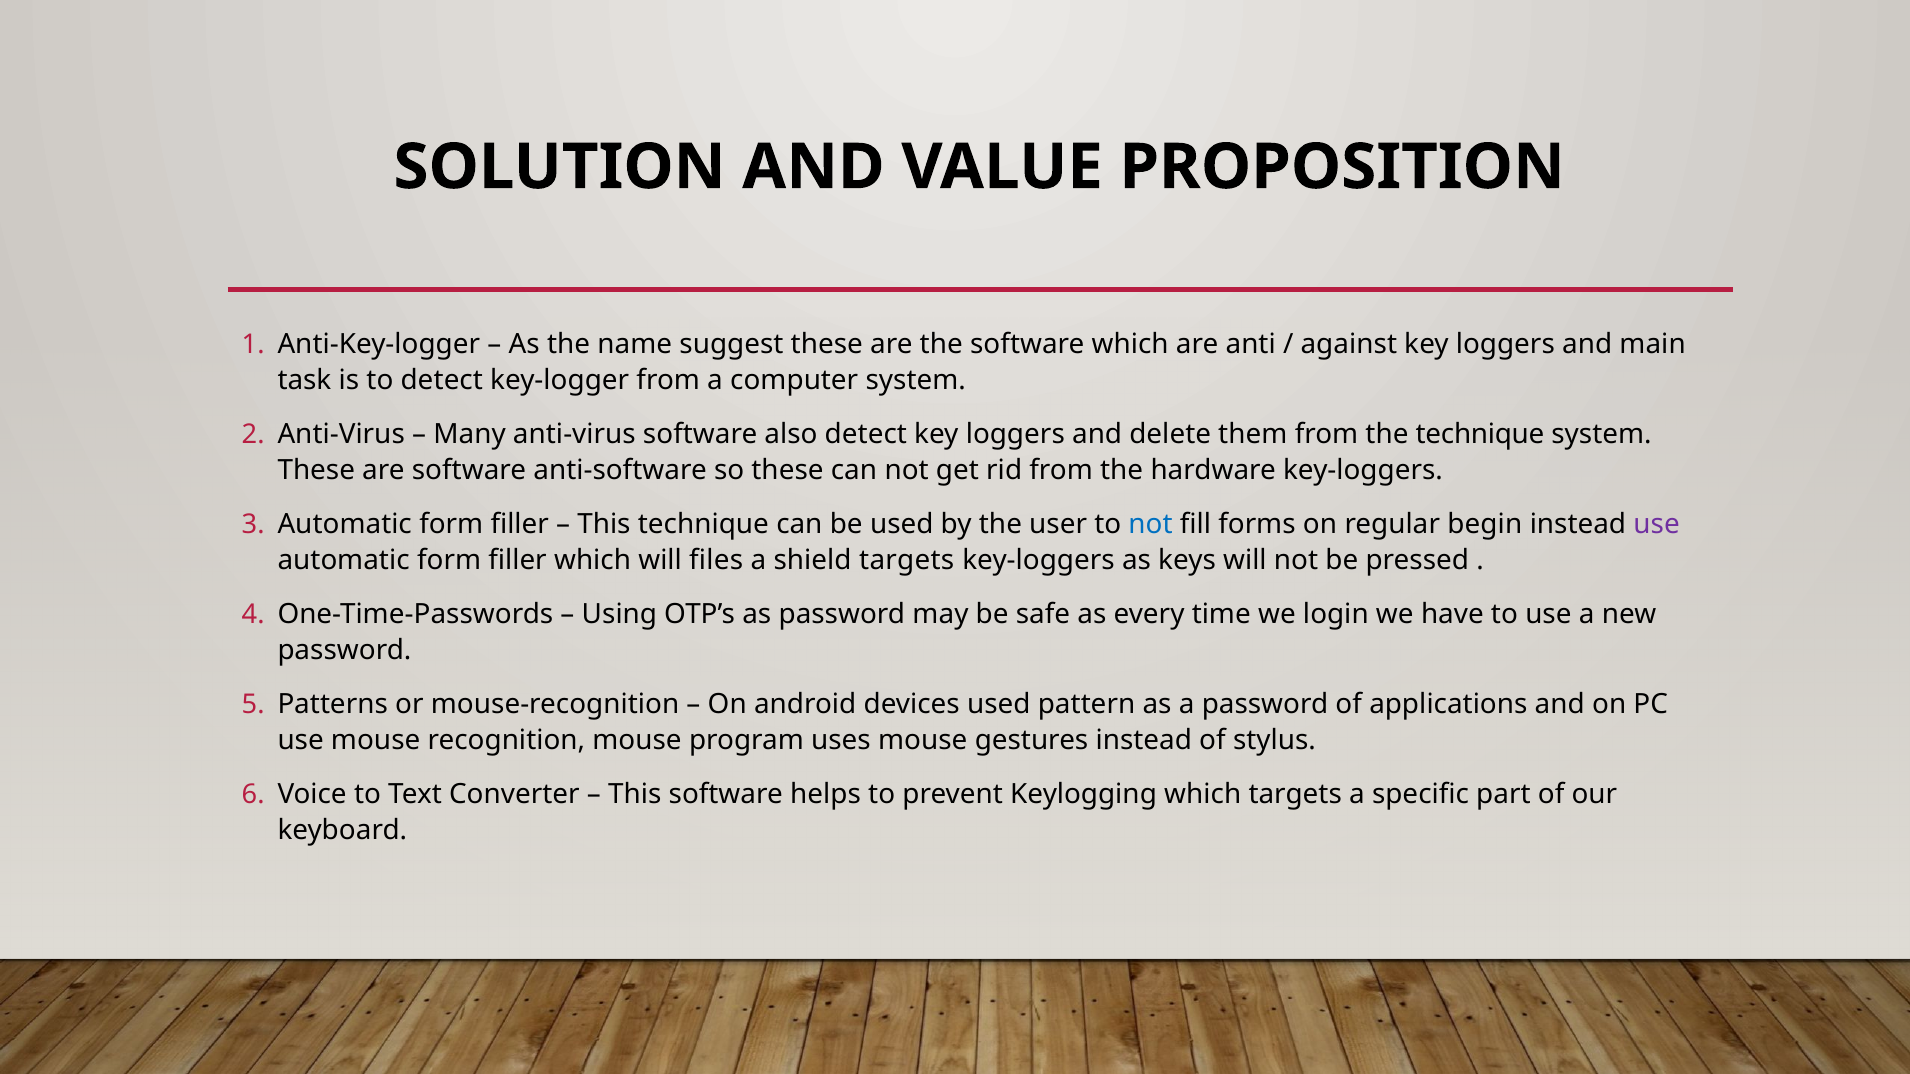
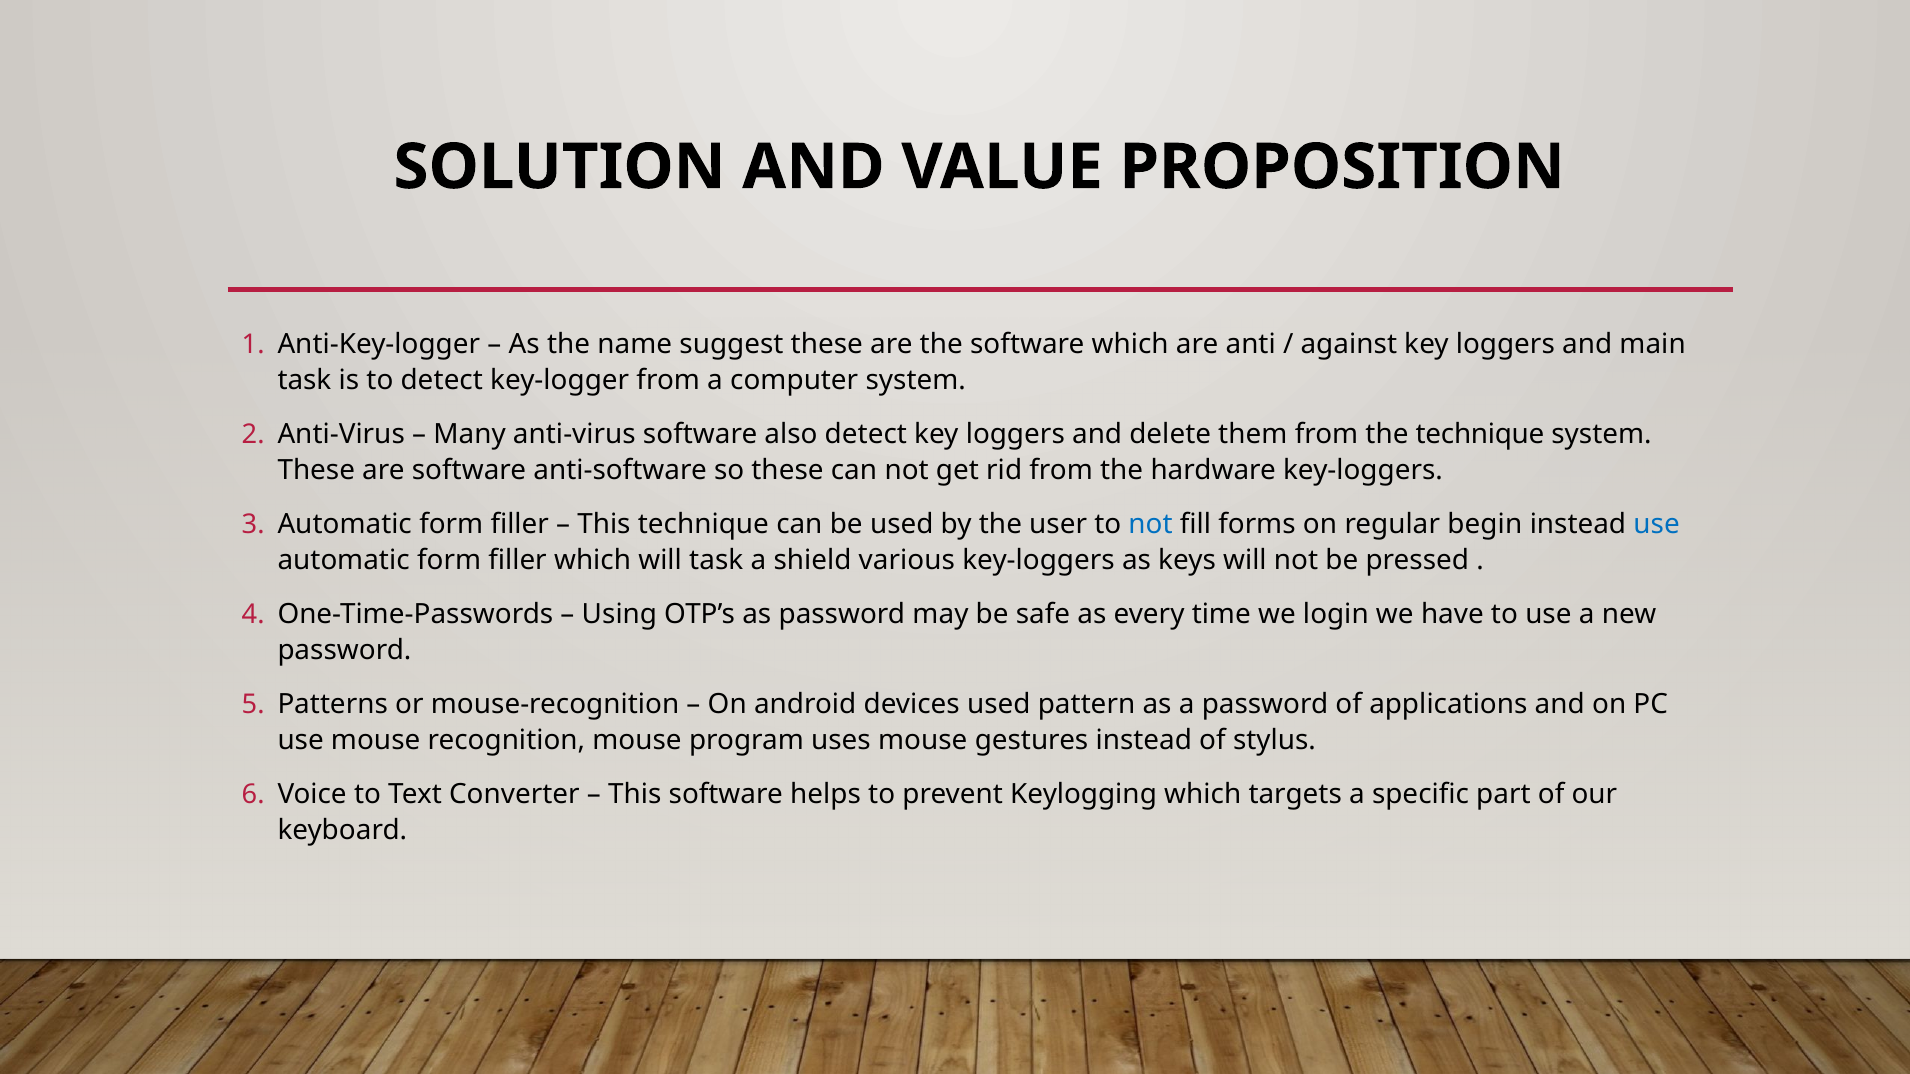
use colour: purple -> blue (1657, 524)
will files: files -> task (716, 560)
shield targets: targets -> various (907, 560)
